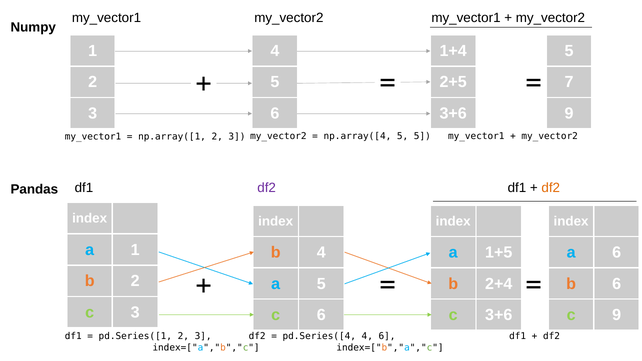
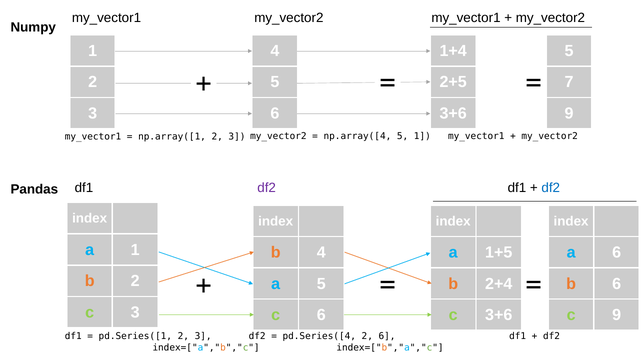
5 5: 5 -> 1 (422, 136)
df2 colour: orange -> blue (551, 188)
pd.Series([4 4: 4 -> 2 (367, 336)
